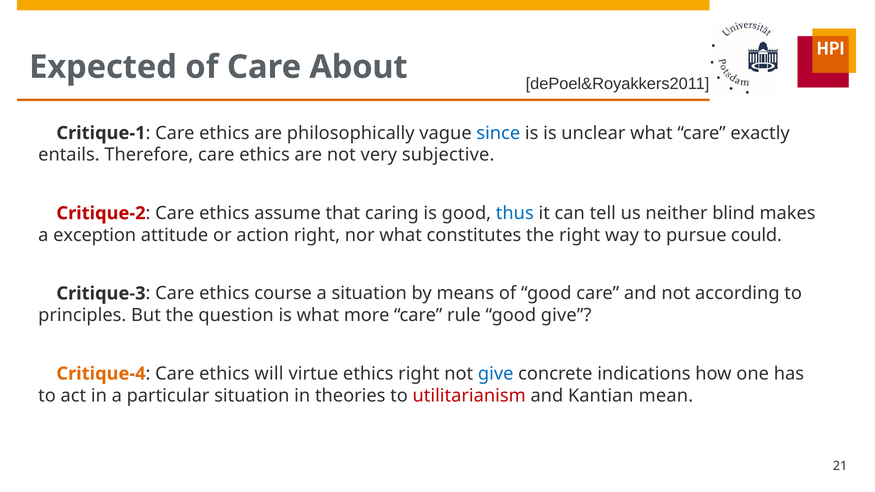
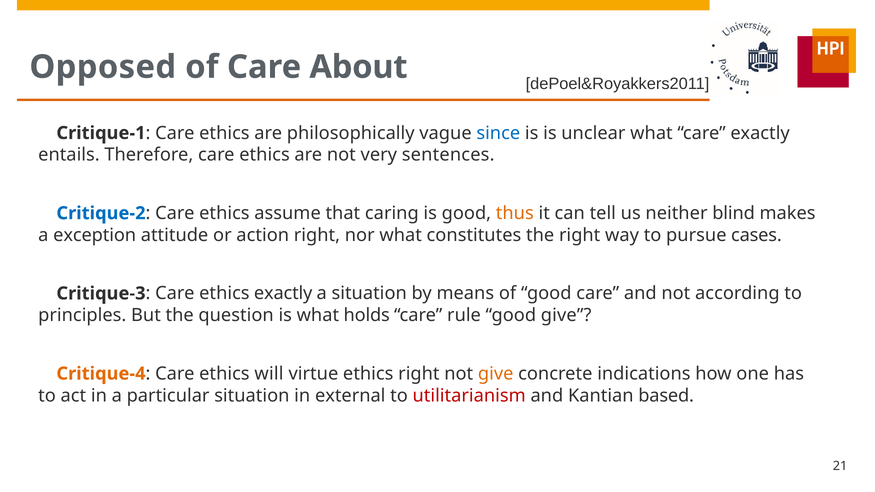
Expected: Expected -> Opposed (103, 67)
subjective: subjective -> sentences (448, 155)
Critique-2 colour: red -> blue (101, 213)
thus colour: blue -> orange (515, 213)
could: could -> cases (756, 235)
ethics course: course -> exactly (283, 294)
more: more -> holds (367, 315)
give colour: blue -> orange (496, 374)
theories: theories -> external (350, 396)
mean: mean -> based (666, 396)
